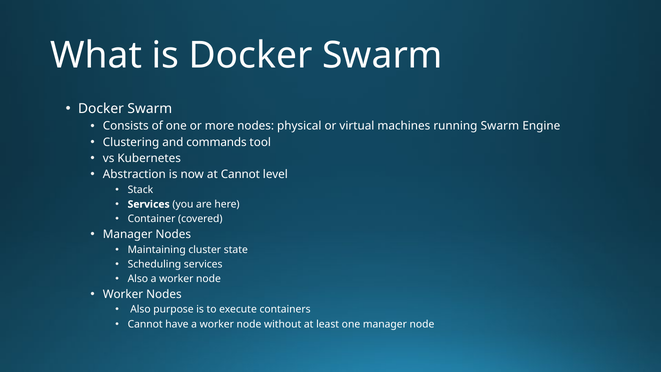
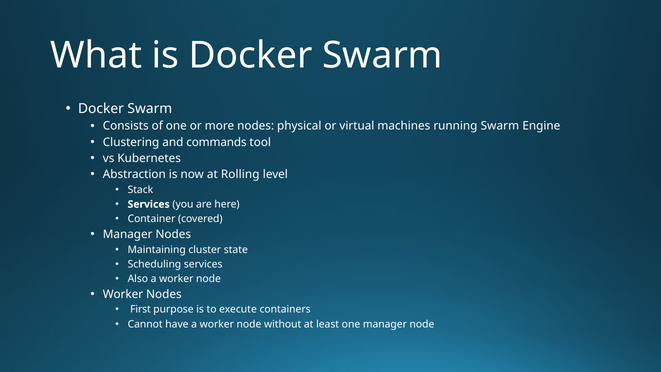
at Cannot: Cannot -> Rolling (240, 174)
Also: Also -> First (141, 309)
